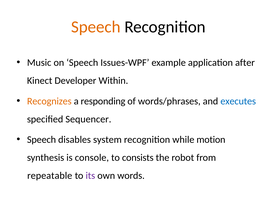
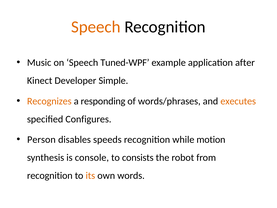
Issues-WPF: Issues-WPF -> Tuned-WPF (125, 63)
Within: Within -> Simple (113, 81)
executes colour: blue -> orange (238, 101)
Sequencer: Sequencer -> Configures (88, 119)
Speech: Speech -> Person (41, 139)
system: system -> speeds (107, 139)
repeatable: repeatable -> recognition (50, 175)
its colour: purple -> orange (90, 175)
